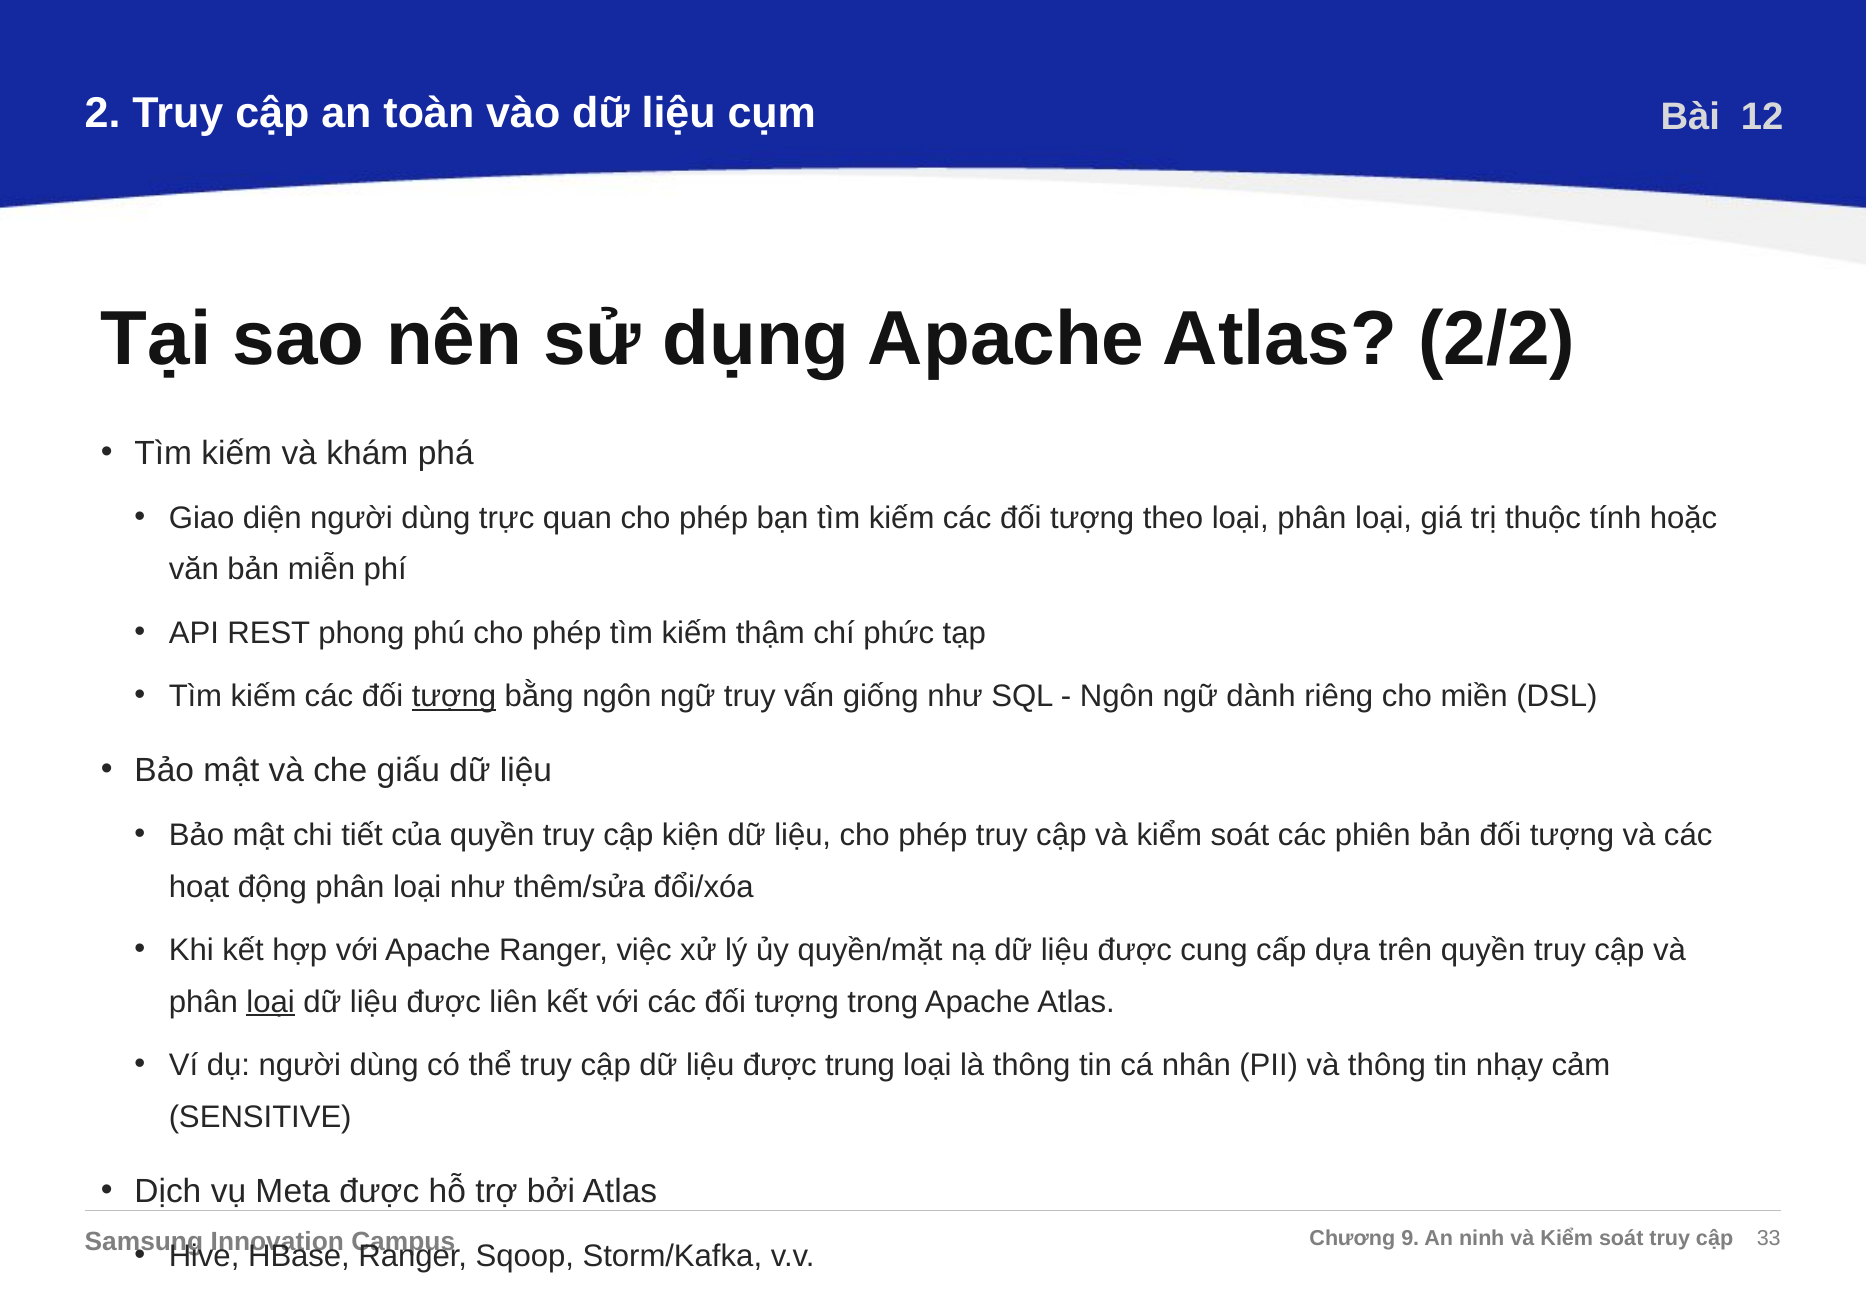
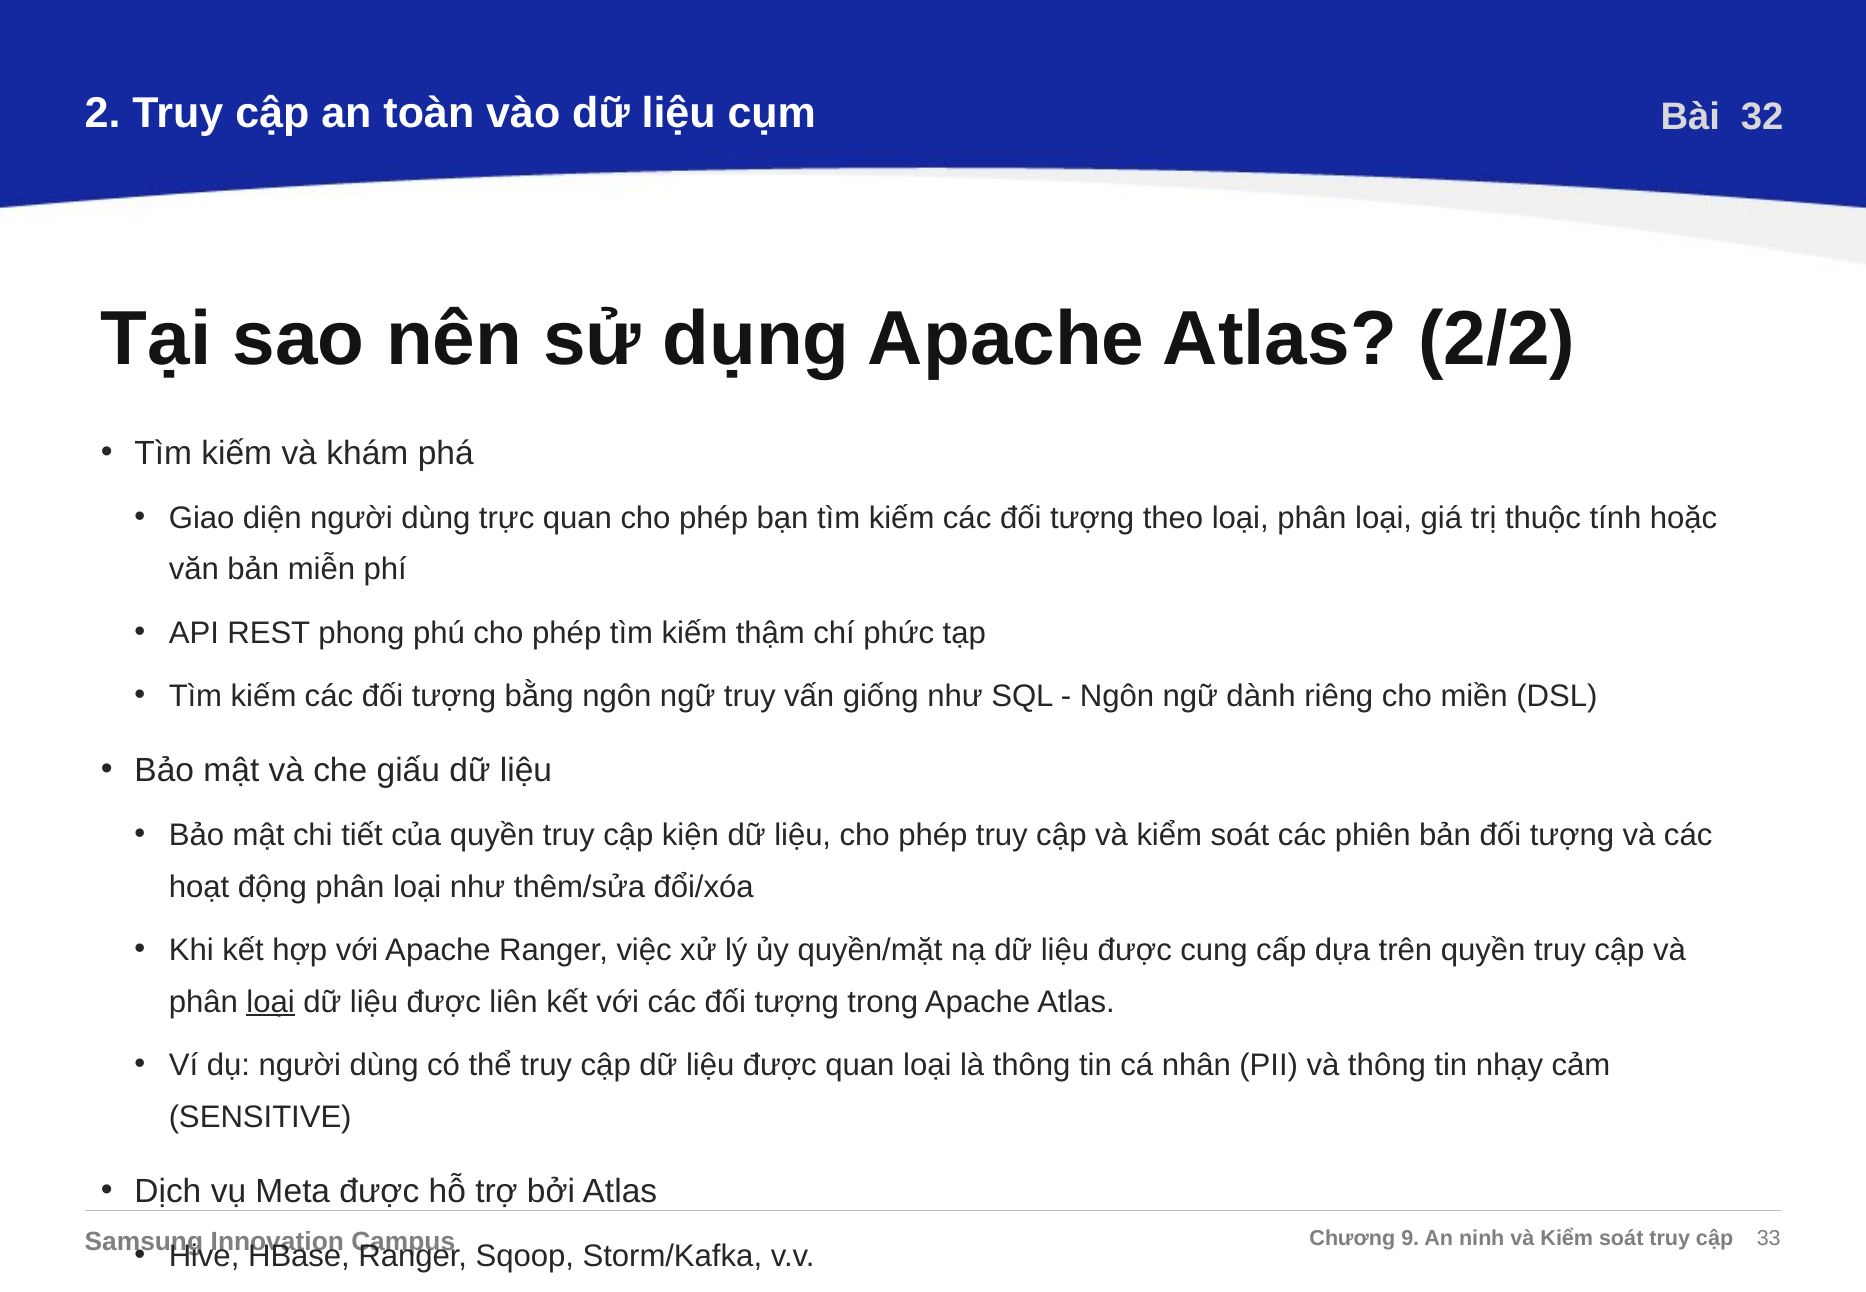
12: 12 -> 32 (1762, 116)
tượng underline: present -> none (454, 696)
được trung: trung -> quan (860, 1065)
